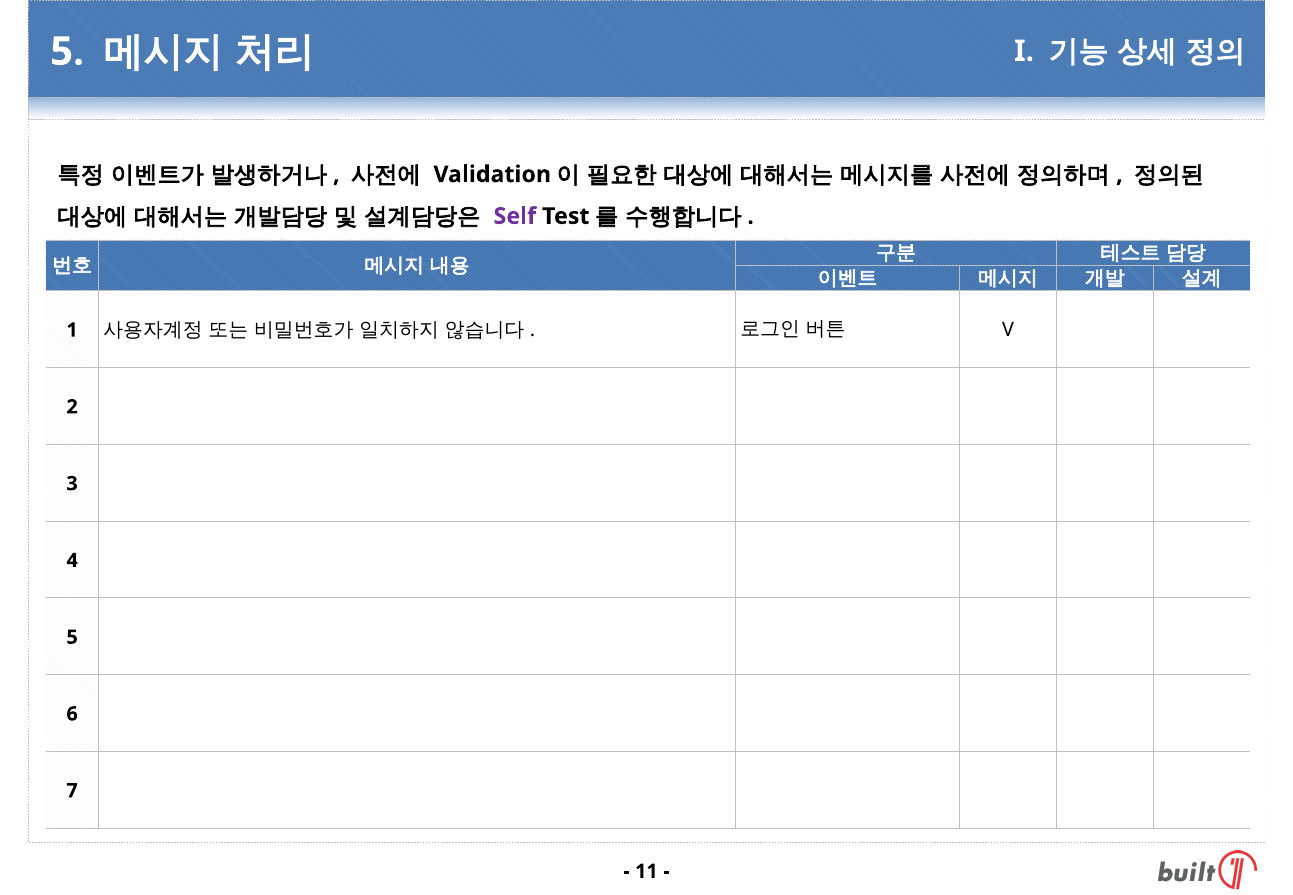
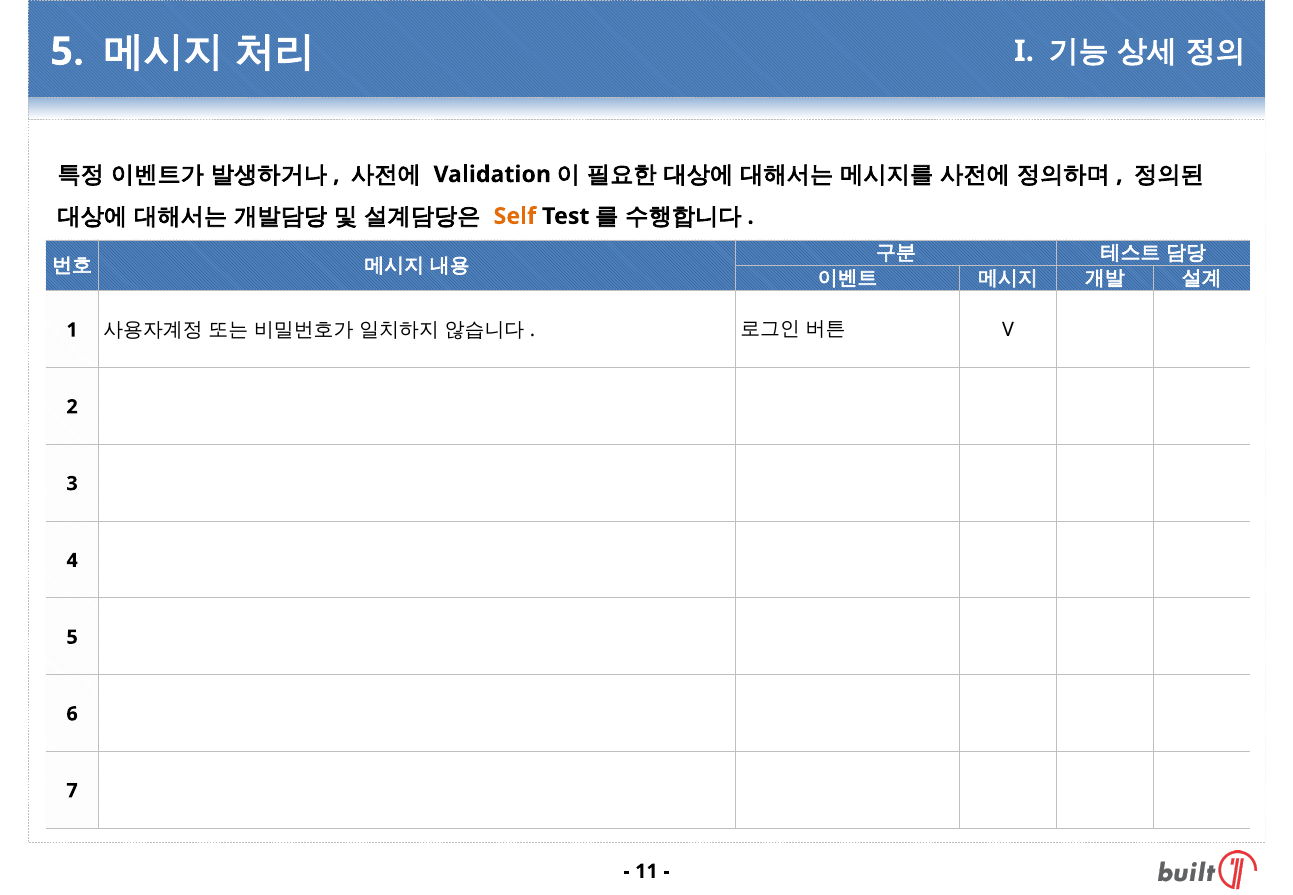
Self colour: purple -> orange (515, 216)
